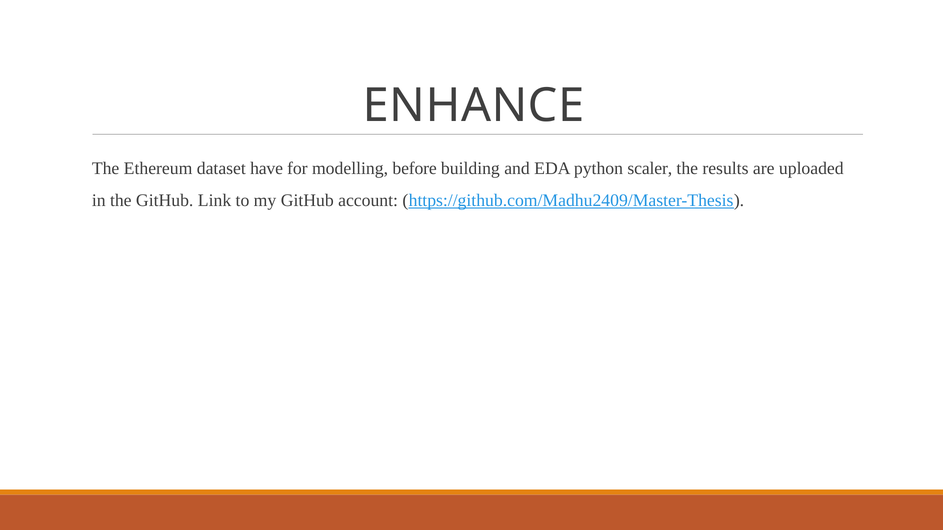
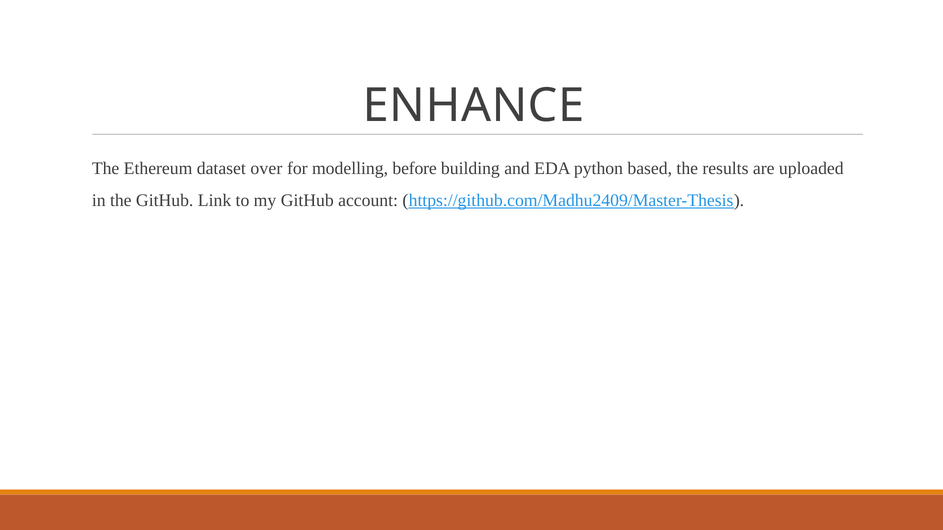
have: have -> over (266, 169)
scaler: scaler -> based (650, 169)
